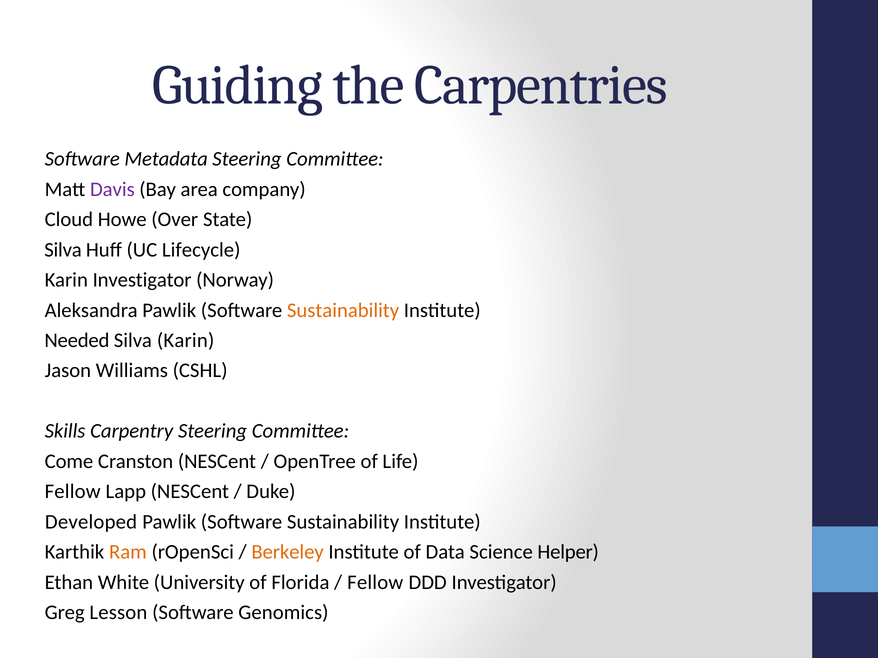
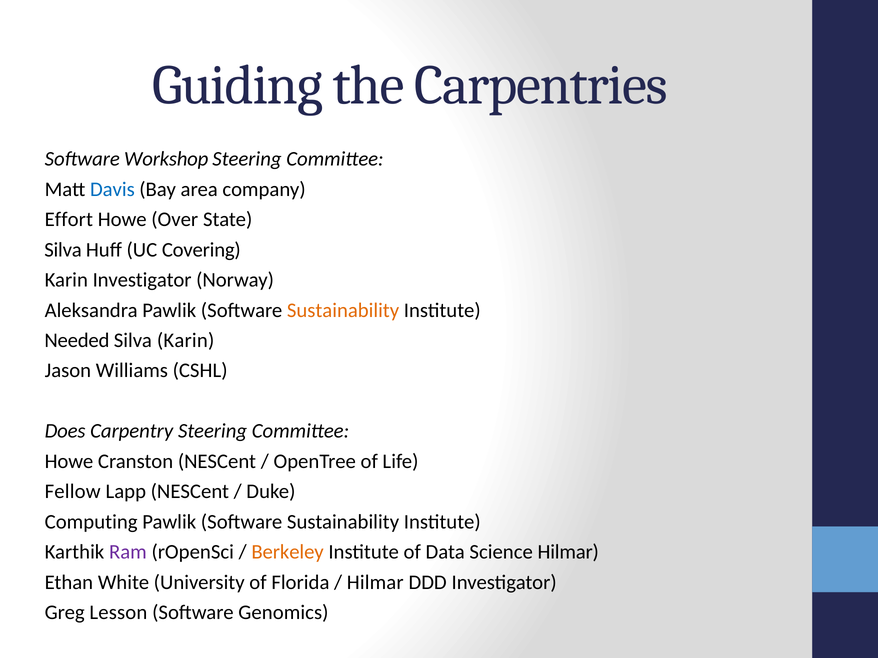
Metadata: Metadata -> Workshop (166, 159)
Davis colour: purple -> blue (112, 189)
Cloud: Cloud -> Effort (69, 220)
Lifecycle: Lifecycle -> Covering (201, 250)
Skills: Skills -> Does (65, 431)
Come: Come -> Howe (69, 462)
Developed: Developed -> Computing (91, 522)
Ram colour: orange -> purple (128, 552)
Science Helper: Helper -> Hilmar (568, 552)
Fellow: Fellow -> Hilmar (375, 583)
